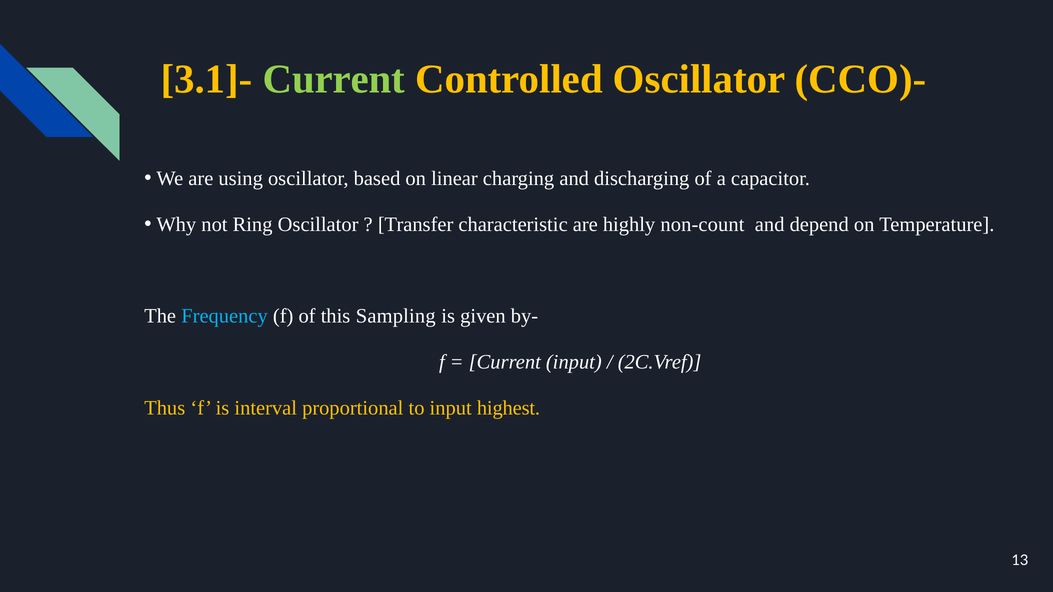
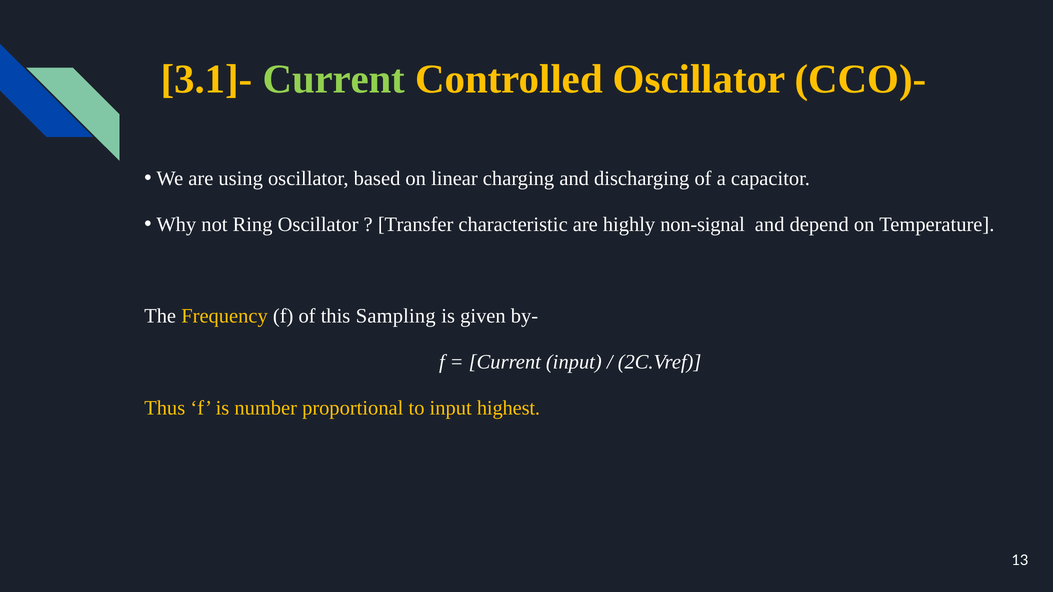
non-count: non-count -> non-signal (703, 225)
Frequency colour: light blue -> yellow (225, 316)
interval: interval -> number (266, 408)
